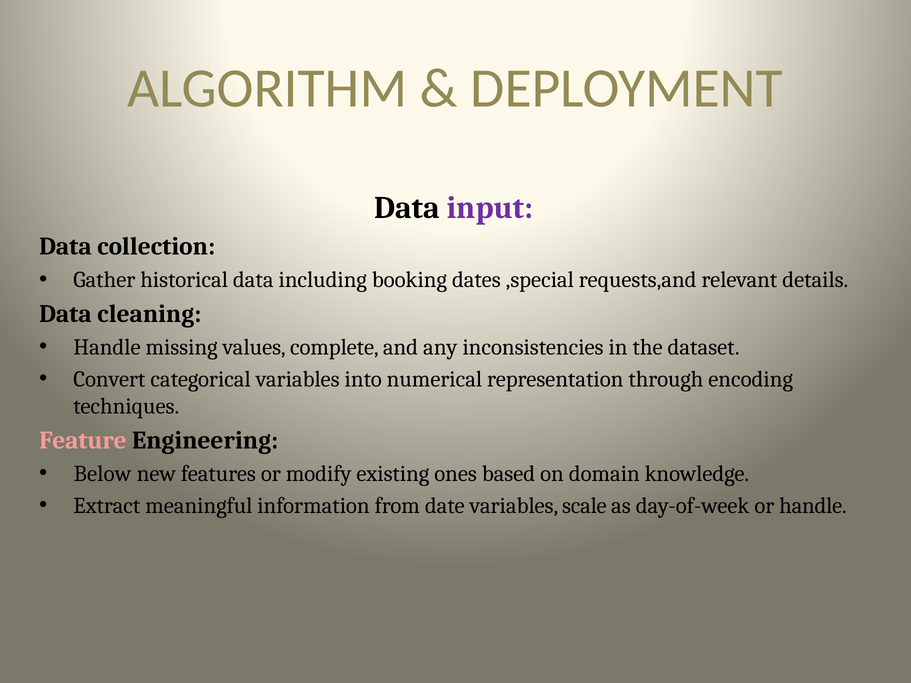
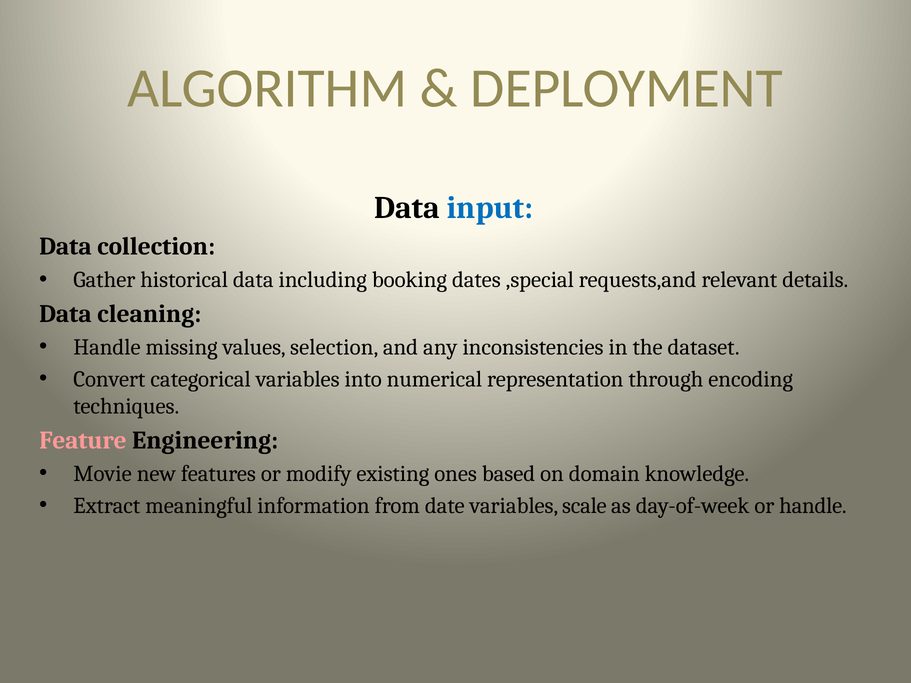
input colour: purple -> blue (490, 208)
complete: complete -> selection (334, 347)
Below: Below -> Movie (103, 474)
